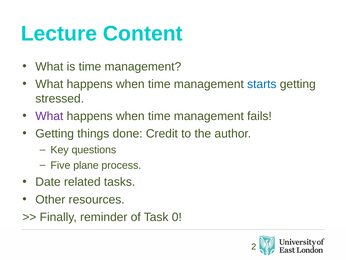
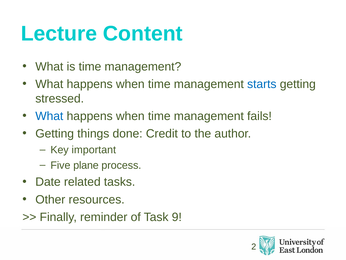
What colour: purple -> blue (49, 116)
questions: questions -> important (94, 150)
0: 0 -> 9 (177, 217)
